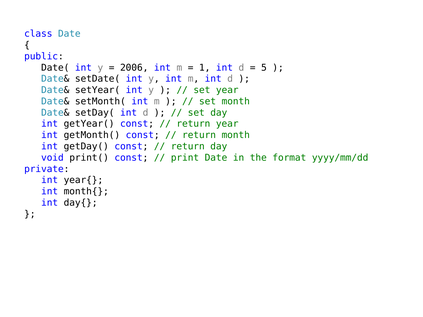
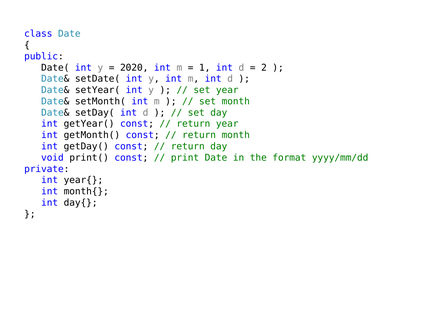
2006: 2006 -> 2020 (134, 68)
5: 5 -> 2 (264, 68)
